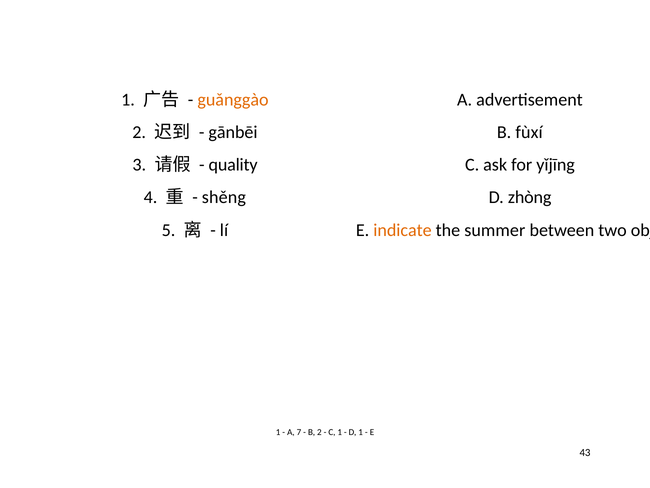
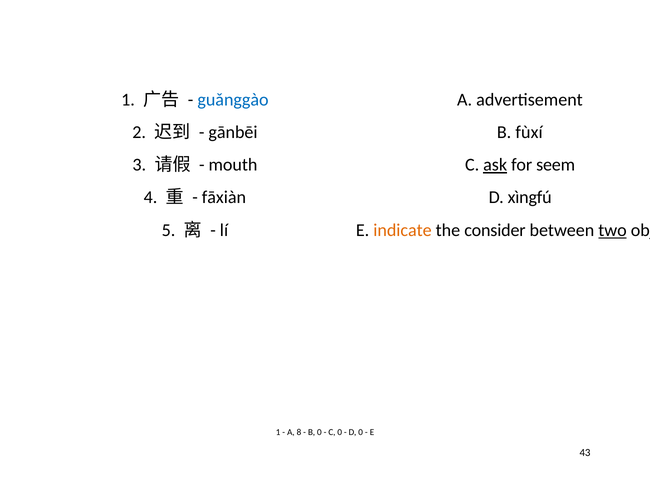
guǎnggào colour: orange -> blue (233, 100)
quality: quality -> mouth (233, 165)
ask underline: none -> present (495, 165)
yǐjīng: yǐjīng -> seem (556, 165)
shěng: shěng -> fāxiàn (224, 197)
zhòng: zhòng -> xìngfú (530, 197)
summer: summer -> consider (495, 230)
two underline: none -> present (613, 230)
7: 7 -> 8 (299, 432)
B 2: 2 -> 0 (319, 432)
C 1: 1 -> 0 (340, 432)
D 1: 1 -> 0 (361, 432)
